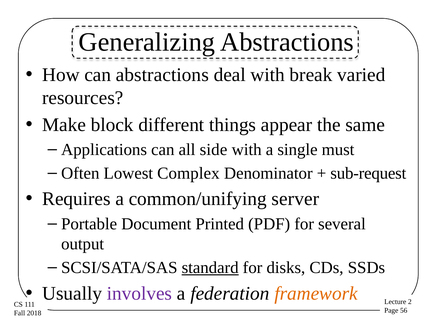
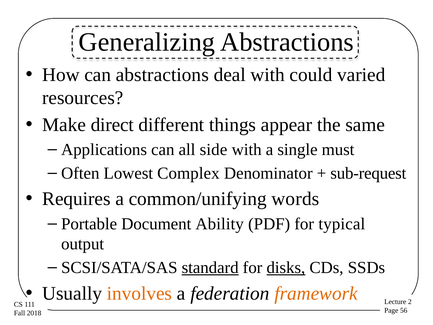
break: break -> could (311, 75)
block: block -> direct (112, 125)
server: server -> words (295, 199)
Printed: Printed -> Ability (220, 224)
several: several -> typical (342, 224)
disks underline: none -> present (286, 267)
involves colour: purple -> orange (139, 293)
